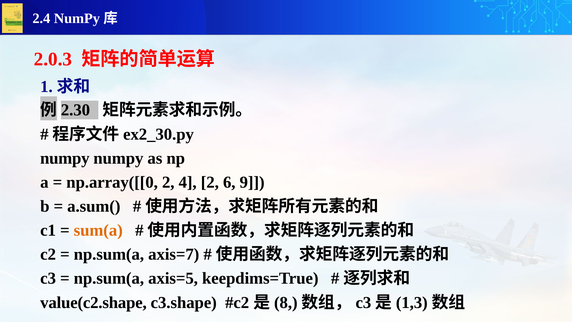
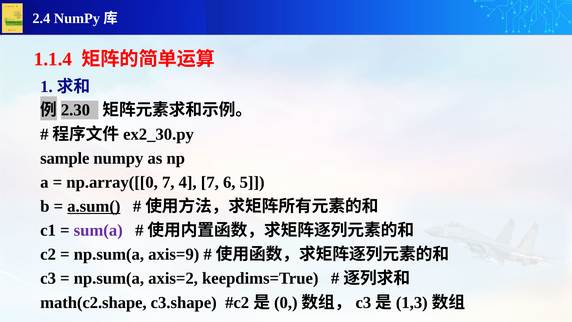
2.0.3: 2.0.3 -> 1.1.4 (53, 59)
numpy: numpy -> sample (65, 158)
np.array([[0 2: 2 -> 7 (168, 182)
4 2: 2 -> 7 (210, 182)
9: 9 -> 5 (252, 182)
a.sum( underline: none -> present (94, 206)
sum(a colour: orange -> purple (98, 230)
axis=7: axis=7 -> axis=9 (174, 254)
axis=5: axis=5 -> axis=2 (173, 278)
value(c2.shape: value(c2.shape -> math(c2.shape (93, 302)
8: 8 -> 0 (286, 302)
